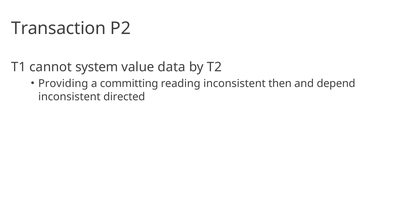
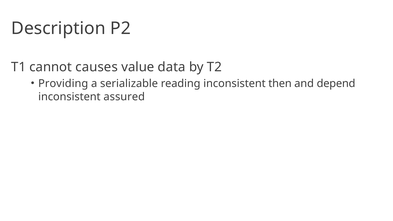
Transaction: Transaction -> Description (58, 28)
system: system -> causes (97, 67)
committing: committing -> serializable (129, 84)
directed: directed -> assured (124, 97)
